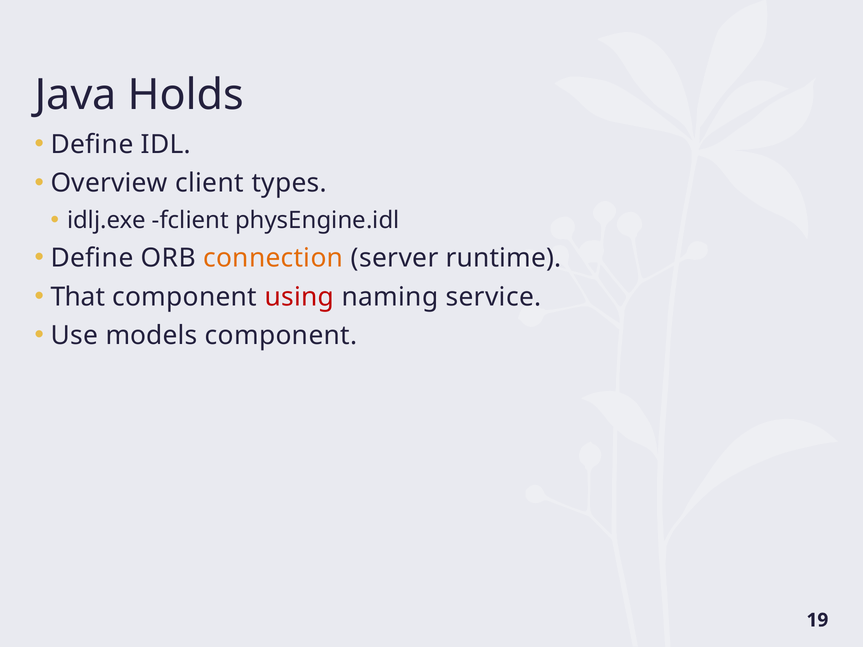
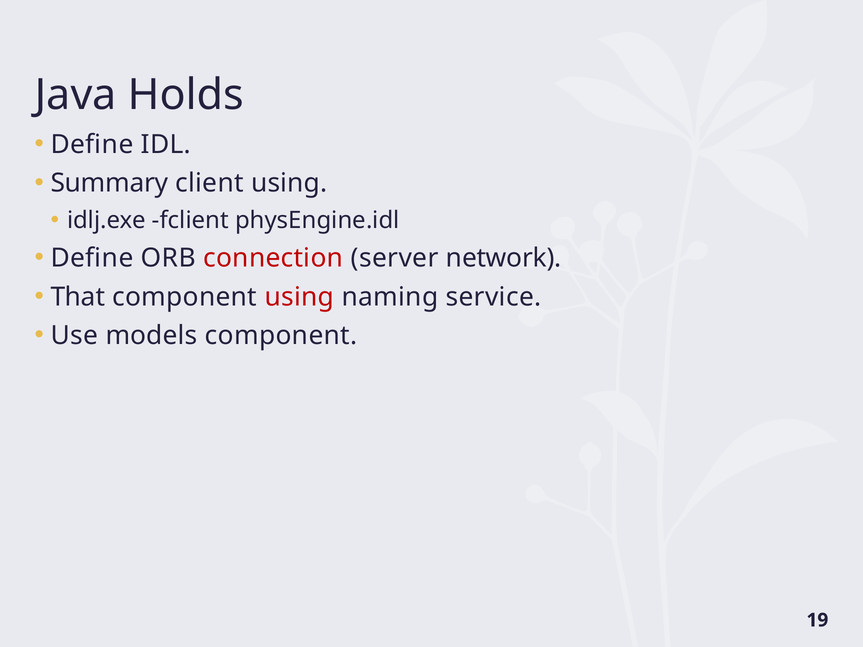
Overview: Overview -> Summary (109, 183)
client types: types -> using (289, 183)
connection colour: orange -> red (273, 258)
runtime: runtime -> network (504, 258)
